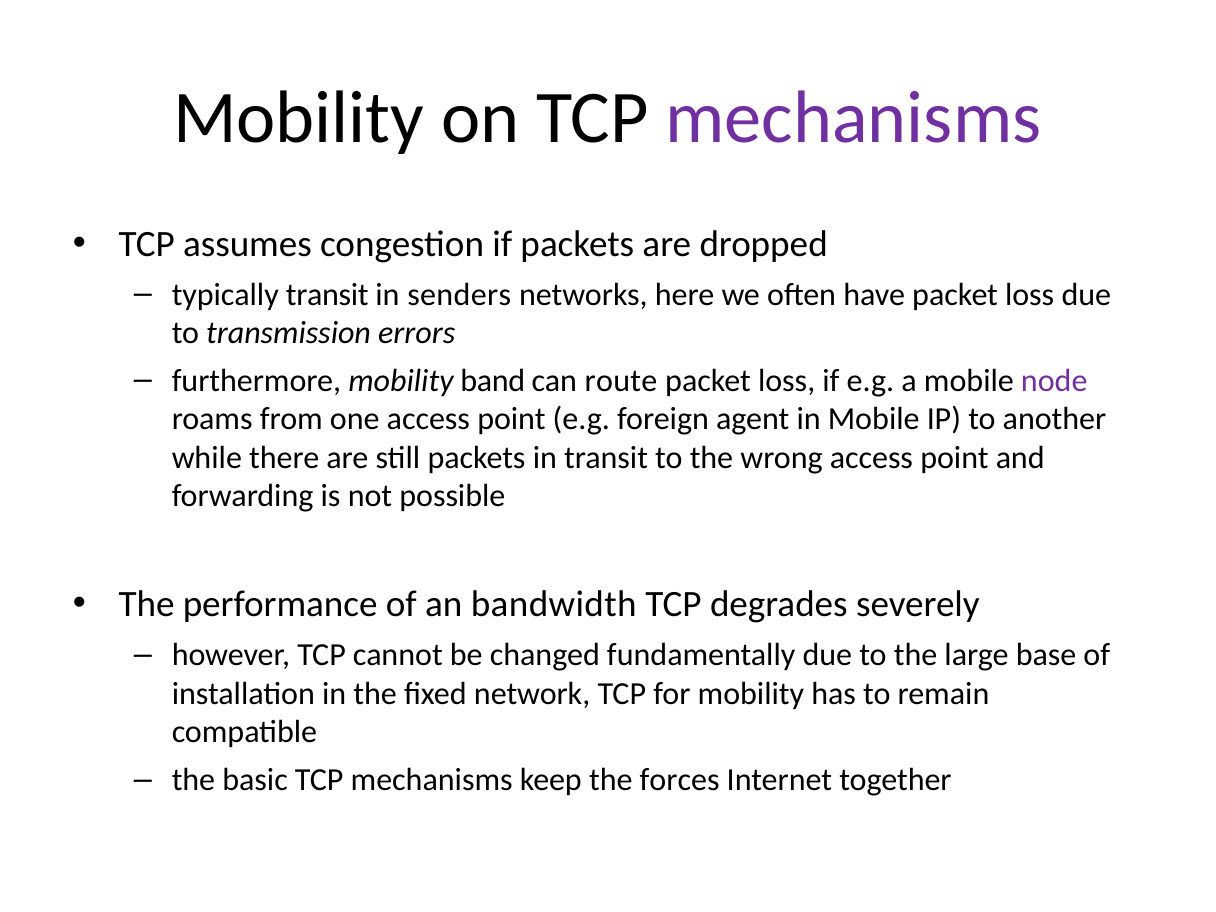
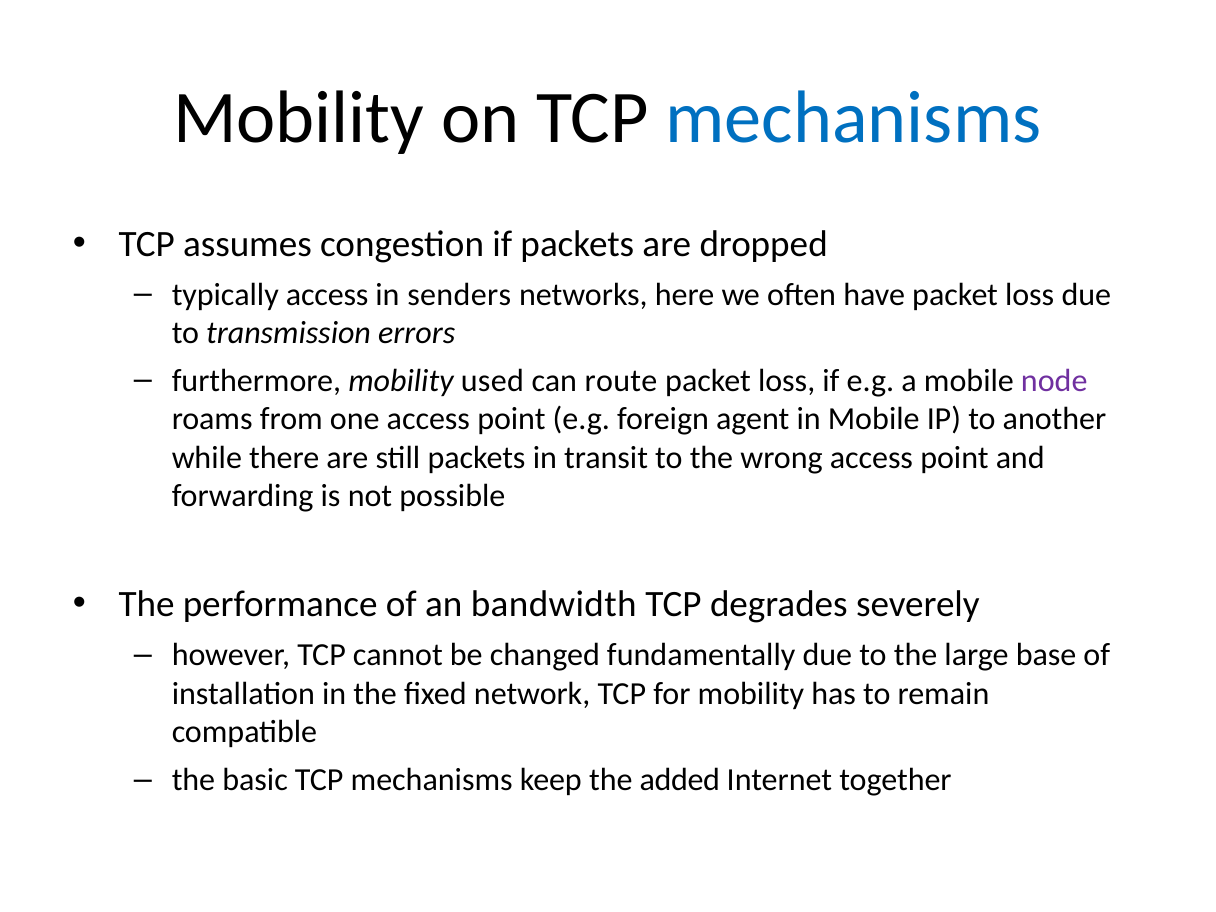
mechanisms colour: purple -> blue (853, 118)
typically transit: transit -> access (327, 294)
band: band -> used (492, 381)
forces: forces -> added (680, 780)
